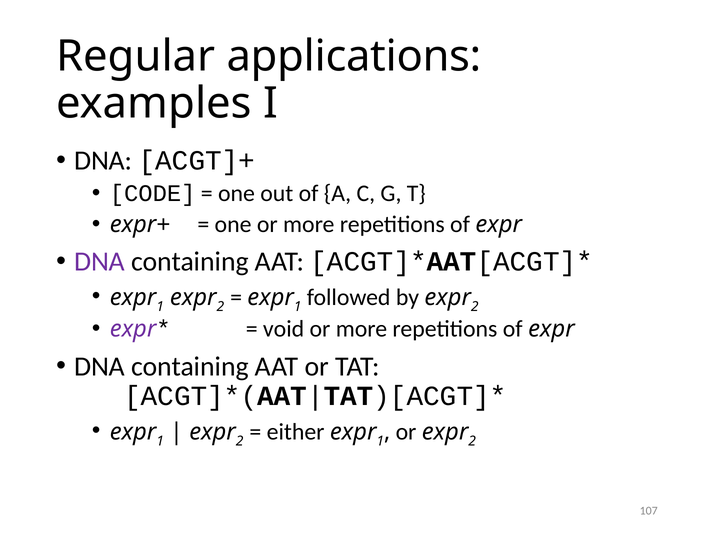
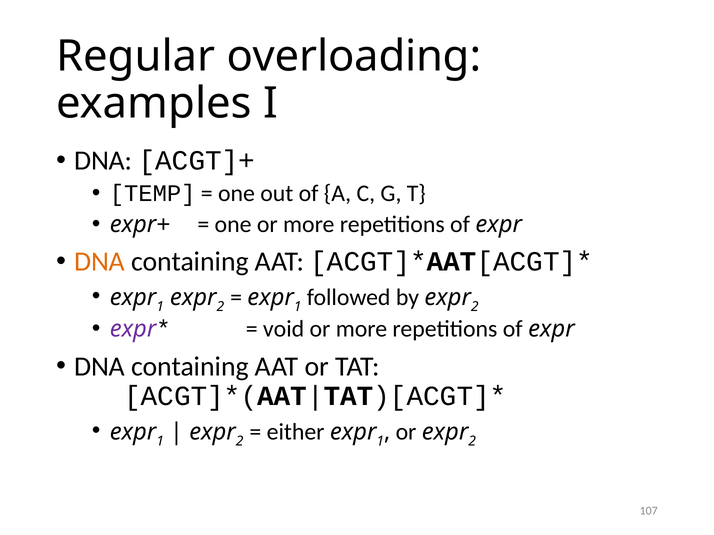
applications: applications -> overloading (354, 56)
CODE: CODE -> TEMP (153, 194)
DNA colour: purple -> orange (100, 262)
